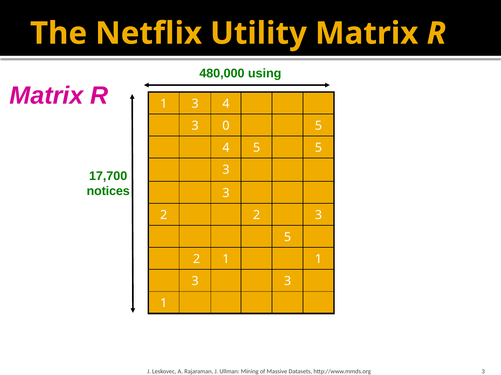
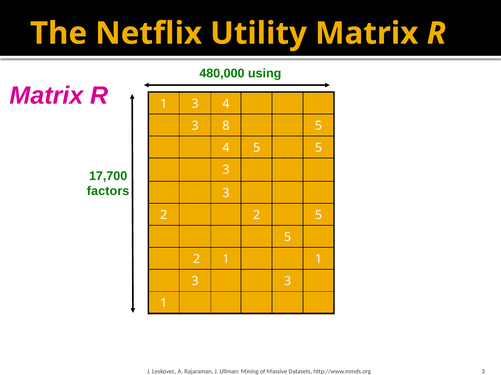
0: 0 -> 8 (226, 126)
notices: notices -> factors (108, 191)
2 3: 3 -> 5 (318, 215)
